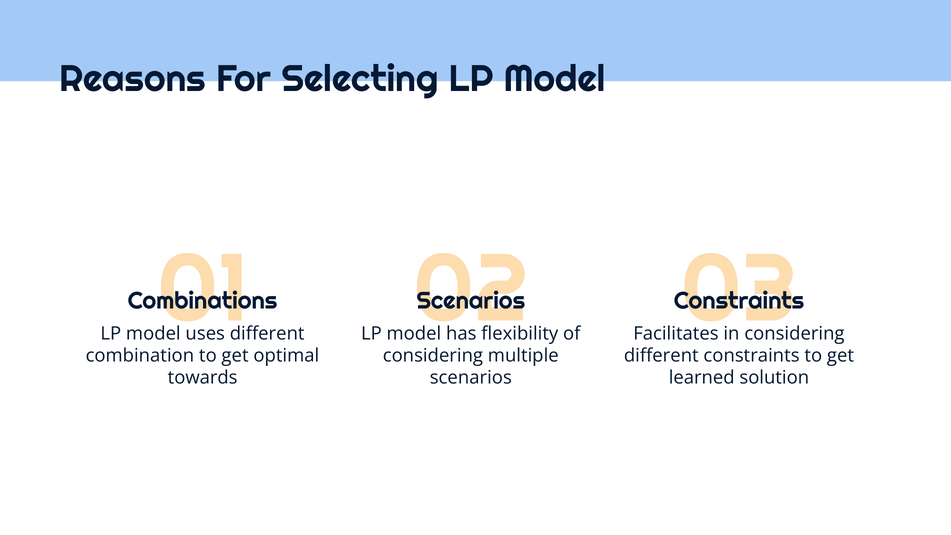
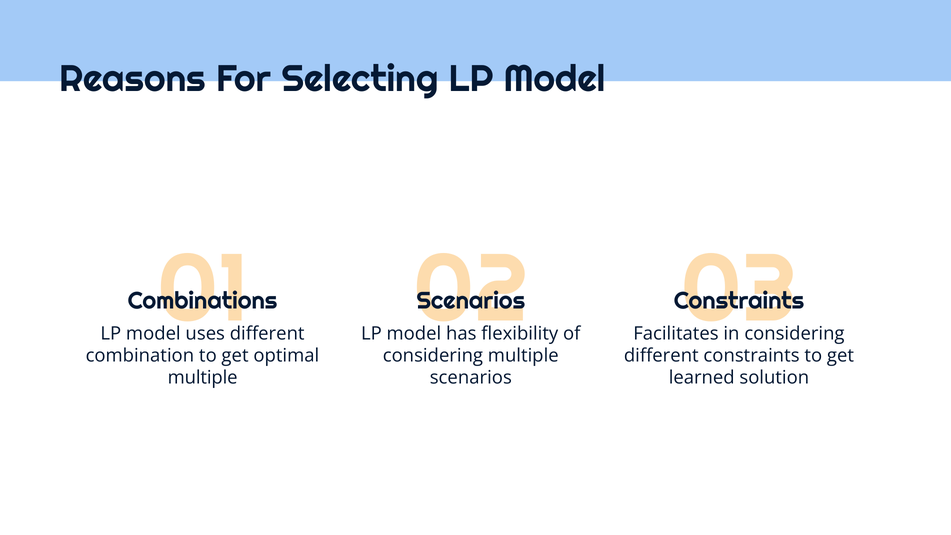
towards: towards -> multiple (203, 378)
